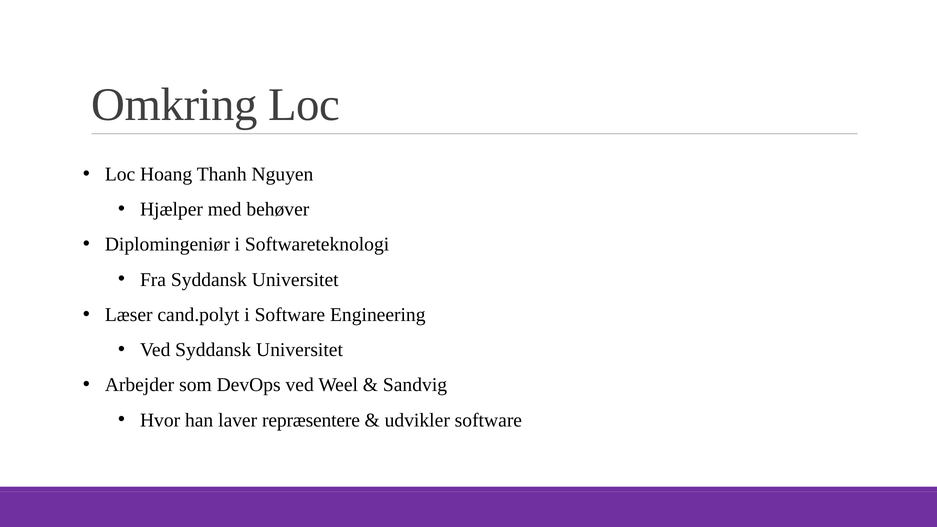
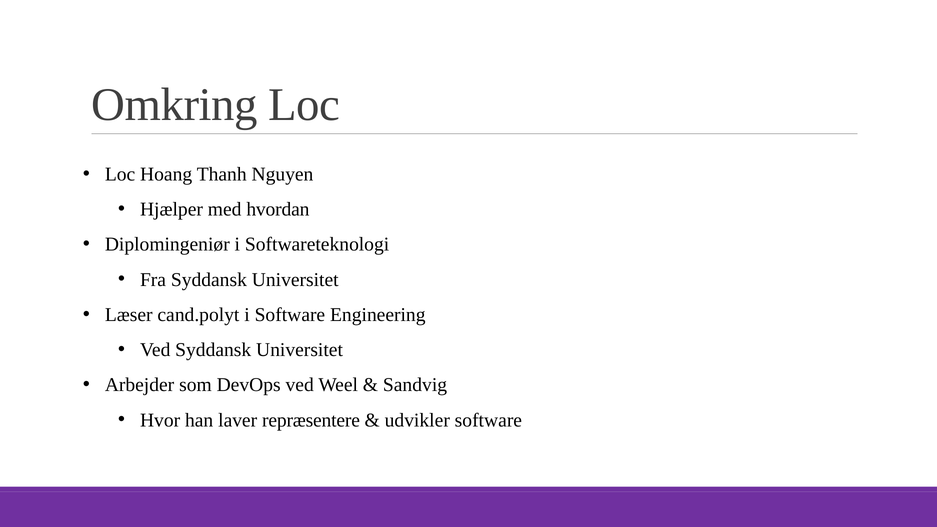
behøver: behøver -> hvordan (278, 209)
